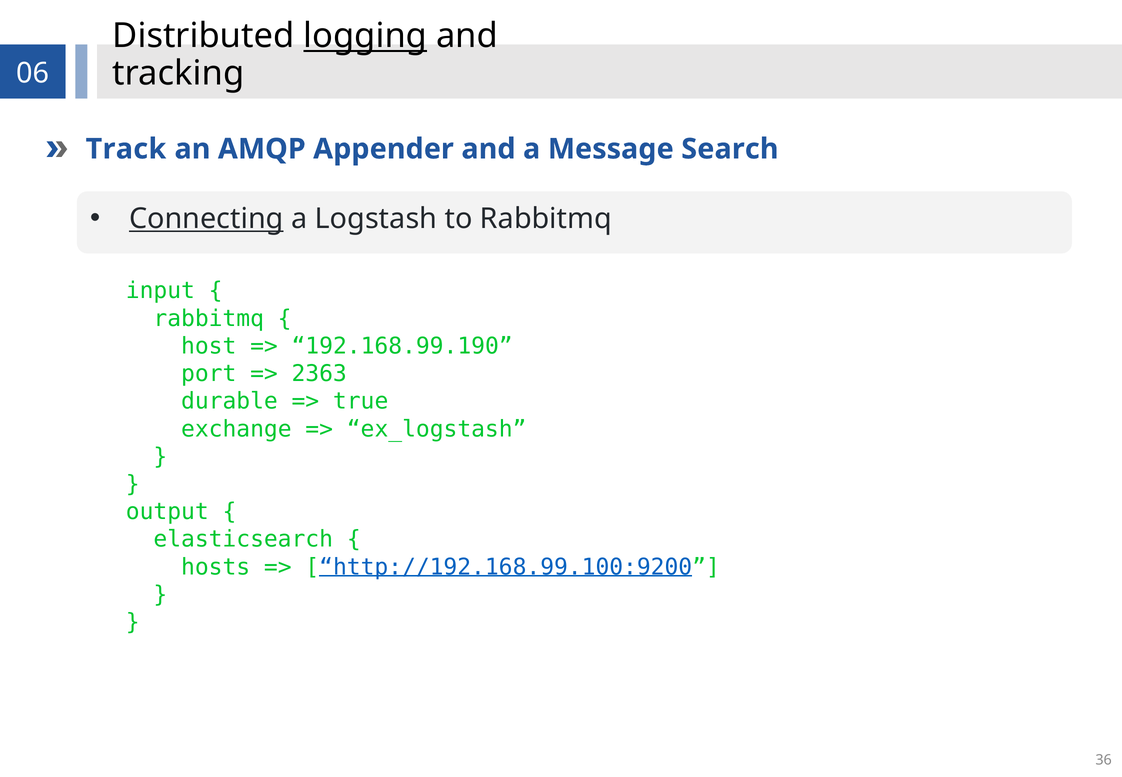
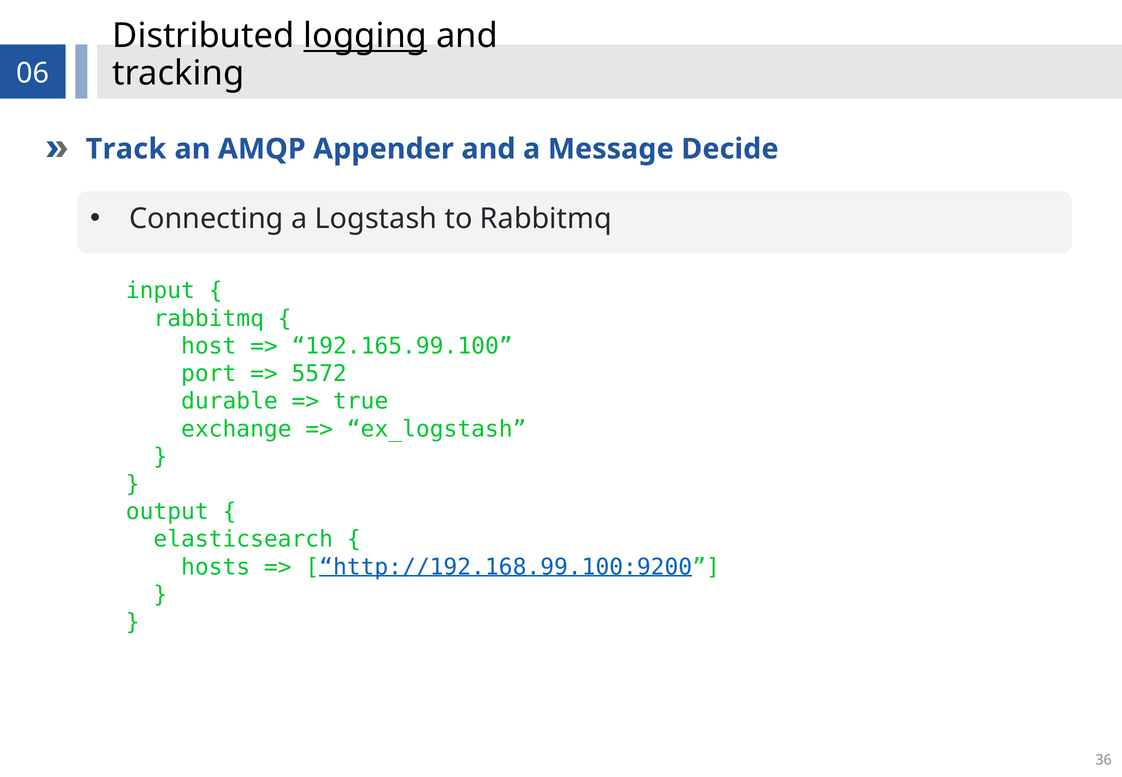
Search: Search -> Decide (730, 149)
Connecting underline: present -> none (206, 219)
192.168.99.190: 192.168.99.190 -> 192.165.99.100 (402, 346)
2363: 2363 -> 5572 (319, 374)
